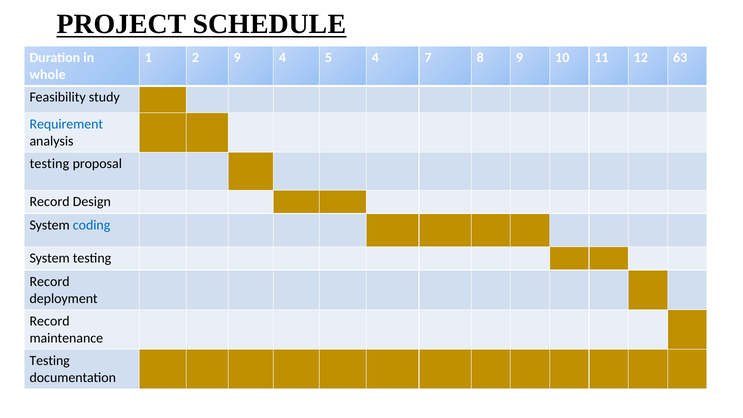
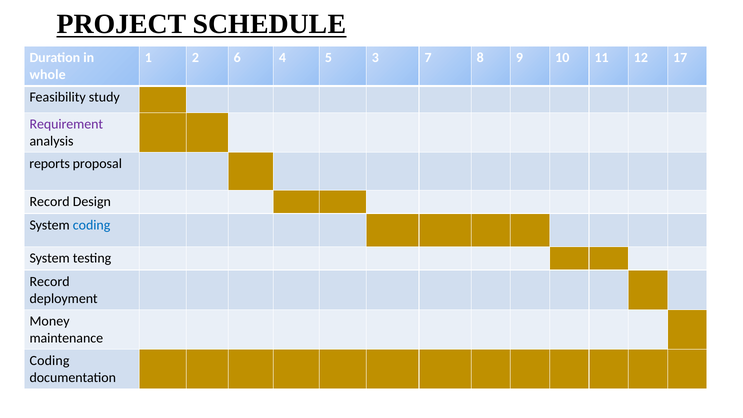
2 9: 9 -> 6 (237, 58)
5 4: 4 -> 3 (375, 58)
63: 63 -> 17 (680, 58)
Requirement colour: blue -> purple (66, 124)
testing: testing -> reports (50, 164)
Record: Record -> Money (50, 321)
Testing: Testing -> Coding (50, 361)
